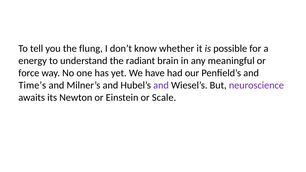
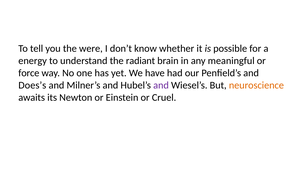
flung: flung -> were (91, 49)
Time’s: Time’s -> Does’s (32, 85)
neuroscience colour: purple -> orange (256, 85)
Scale: Scale -> Cruel (164, 97)
